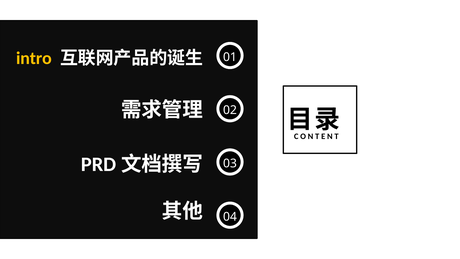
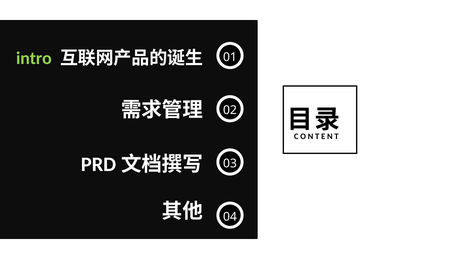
intro colour: yellow -> light green (34, 58)
